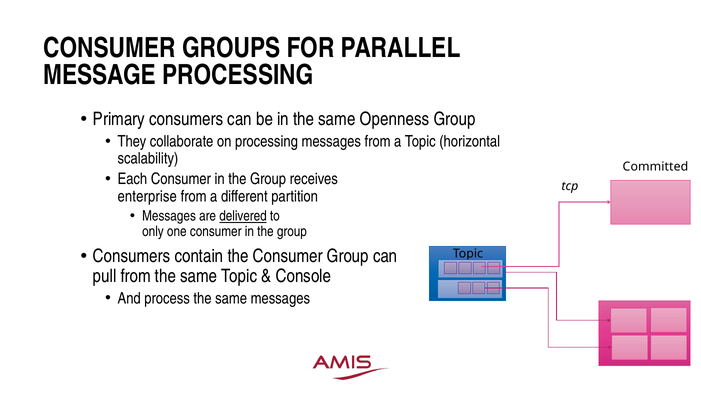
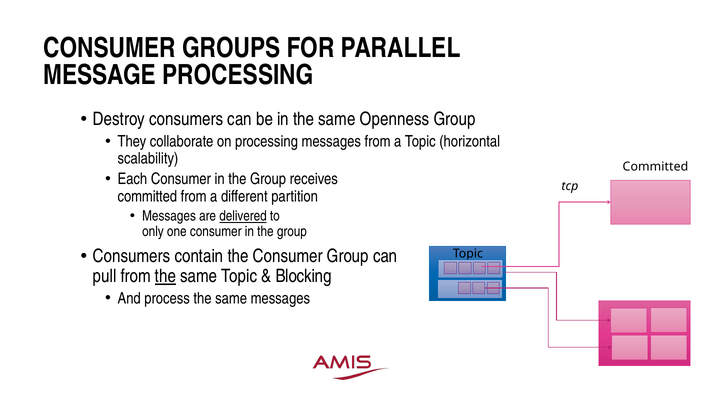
Primary: Primary -> Destroy (119, 119)
enterprise: enterprise -> committed (147, 196)
the underline: none -> present (166, 276)
Console: Console -> Blocking (304, 276)
